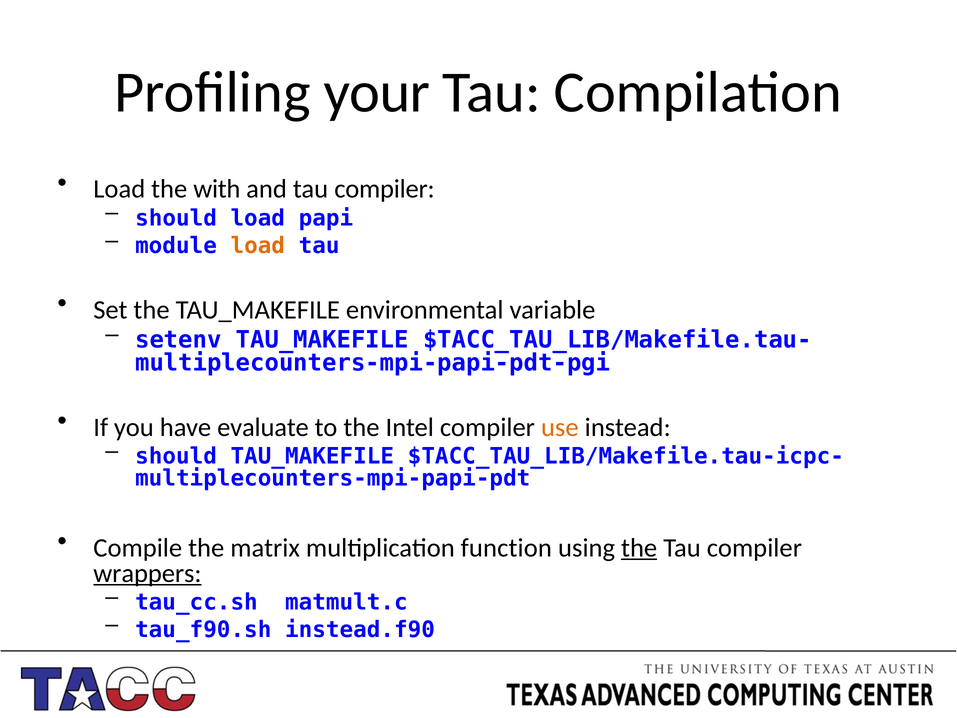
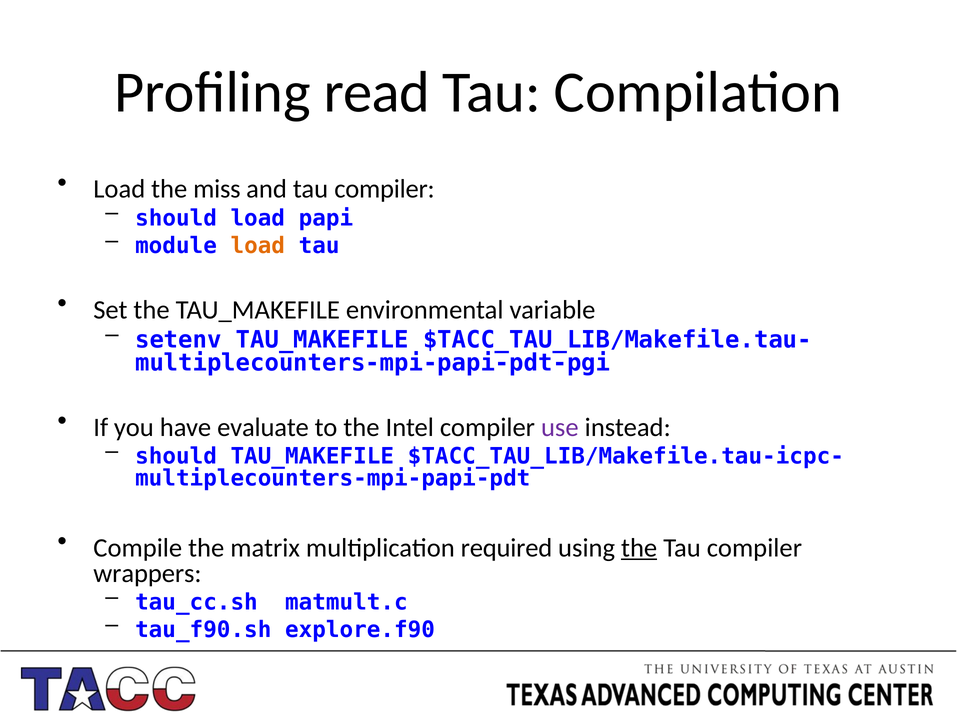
your: your -> read (377, 93)
with: with -> miss (217, 189)
use colour: orange -> purple (560, 427)
function: function -> required (507, 548)
wrappers underline: present -> none (147, 573)
instead.f90: instead.f90 -> explore.f90 (360, 630)
